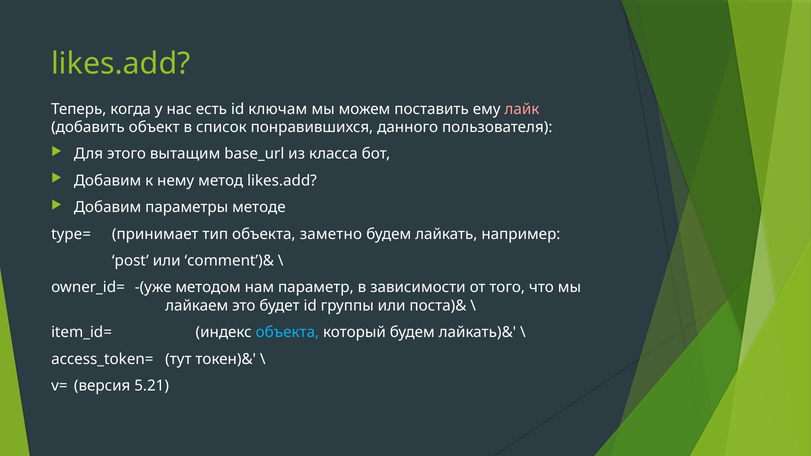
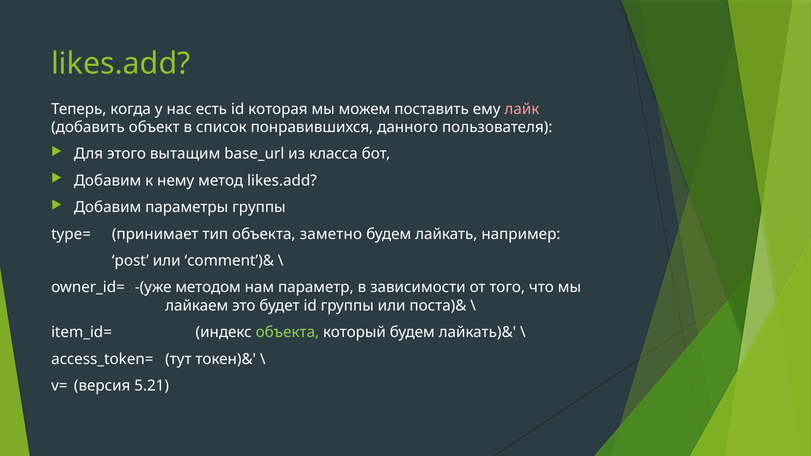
ключам: ключам -> которая (278, 109)
параметры методе: методе -> группы (259, 207)
объекта colour: light blue -> light green (287, 332)
